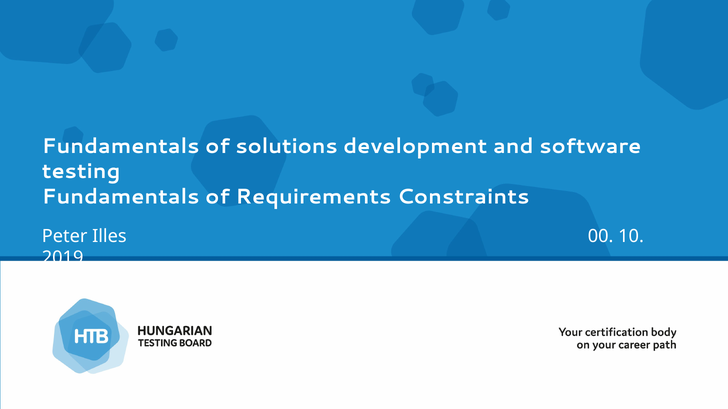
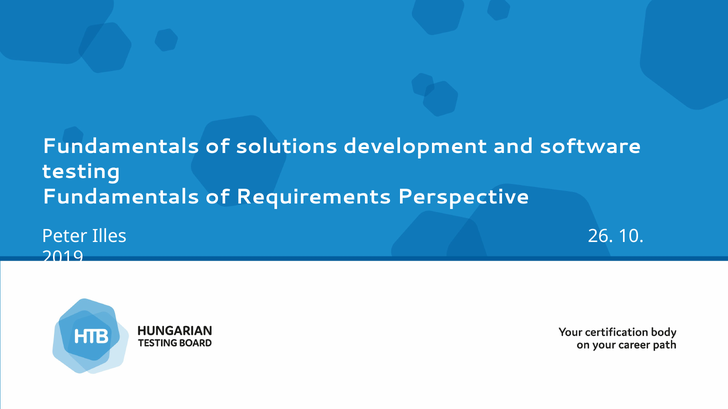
Constraints: Constraints -> Perspective (463, 197)
00: 00 -> 26 (601, 236)
